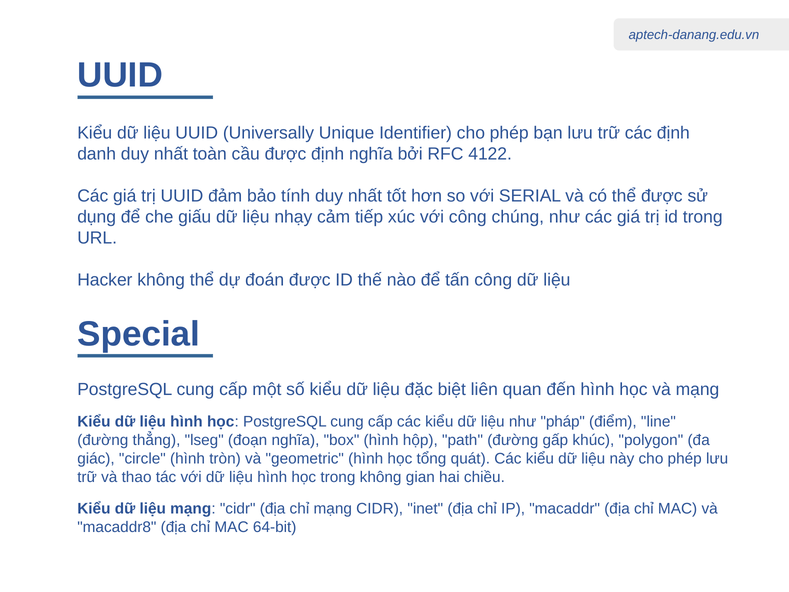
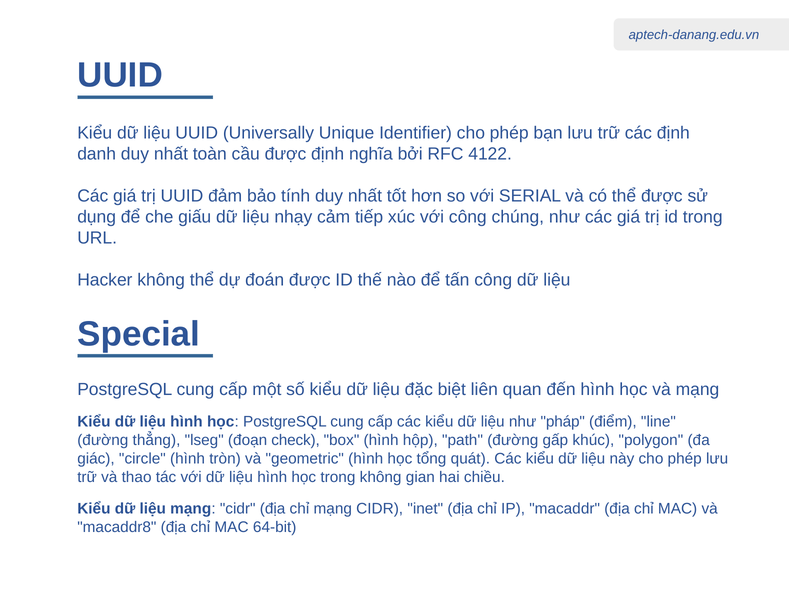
đoạn nghĩa: nghĩa -> check (296, 440)
